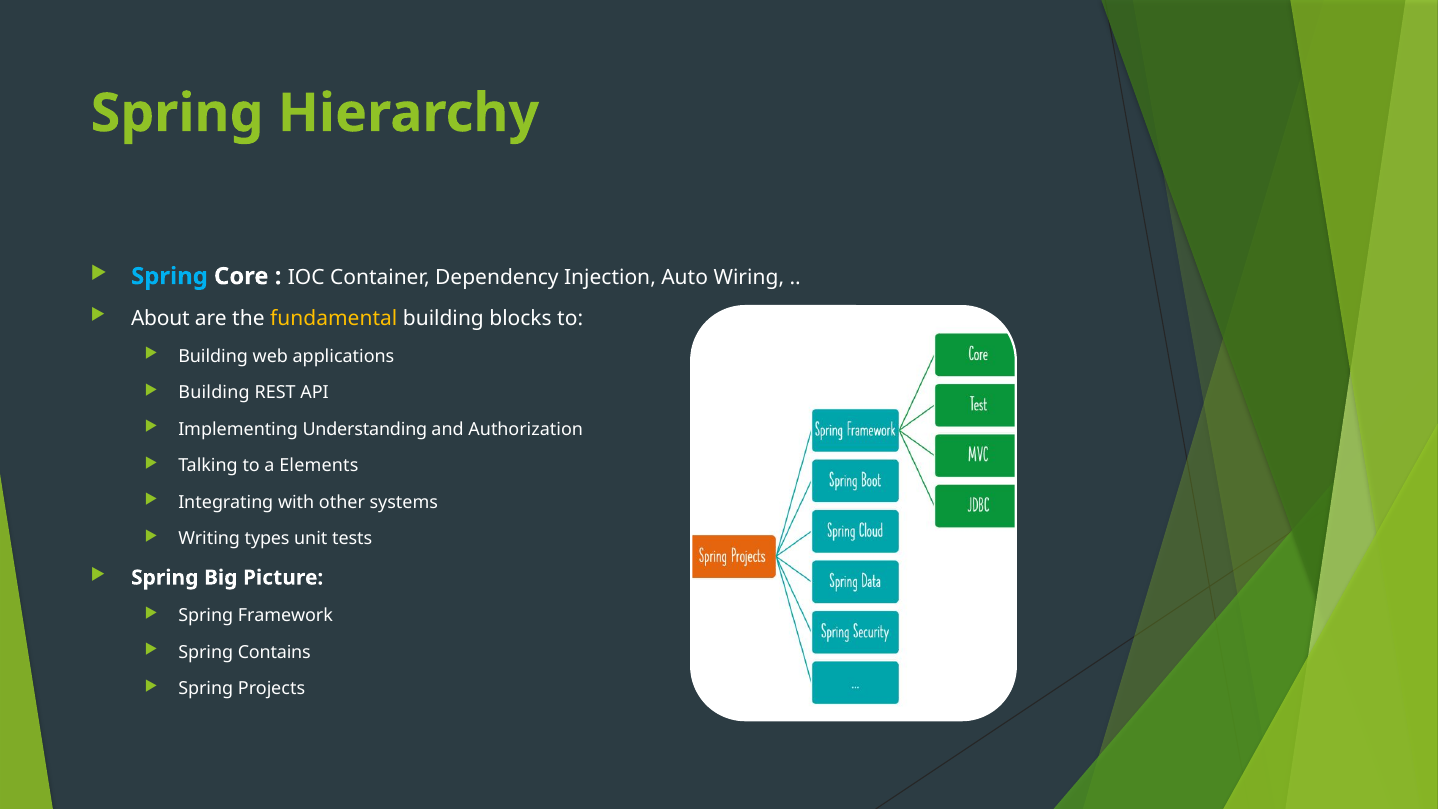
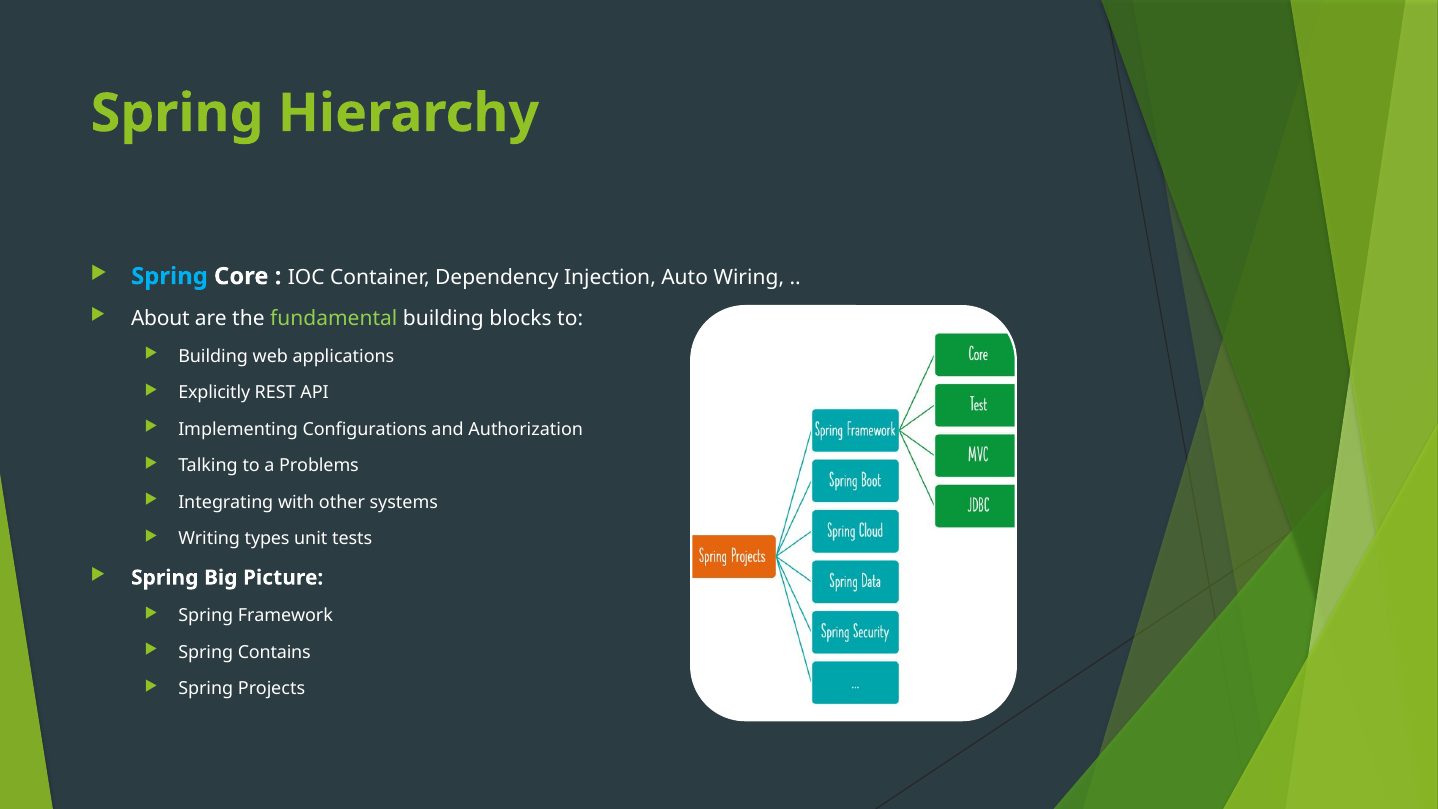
fundamental colour: yellow -> light green (334, 318)
Building: Building -> Explicitly (214, 393)
Understanding: Understanding -> Configurations (365, 429)
Elements: Elements -> Problems (319, 466)
